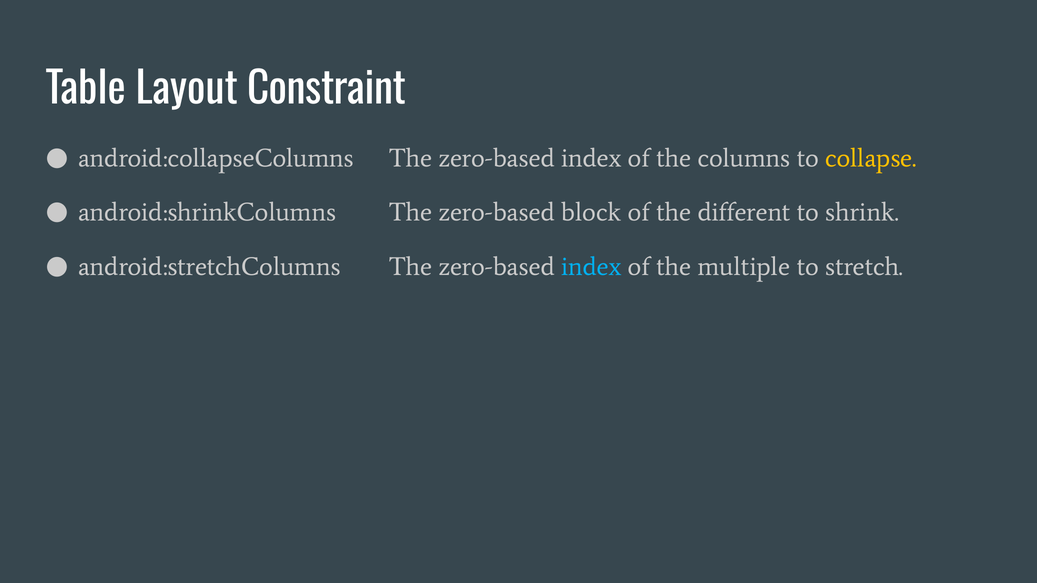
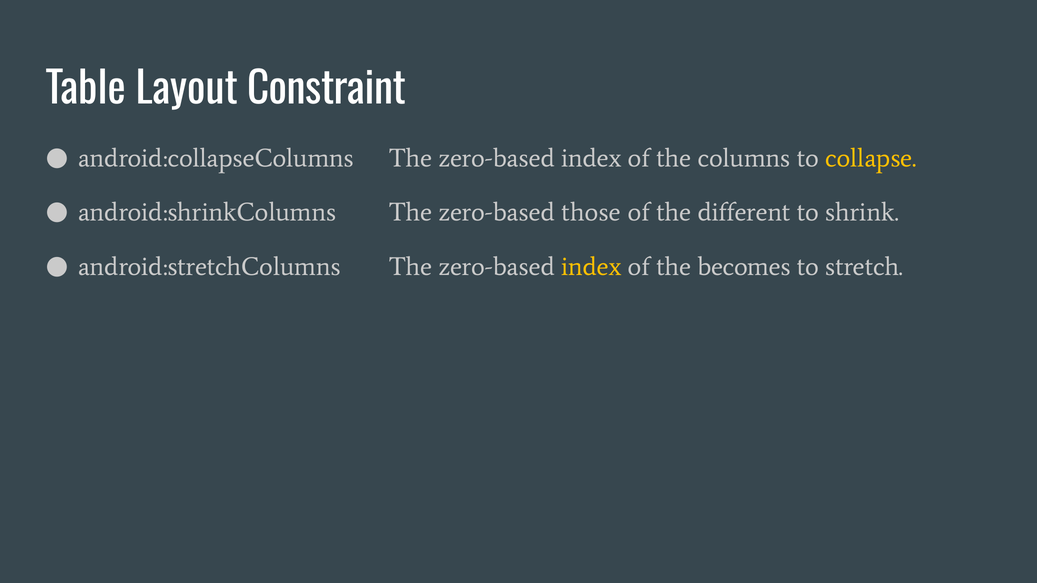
block: block -> those (591, 213)
index colour: light blue -> yellow (591, 267)
multiple: multiple -> becomes (744, 267)
